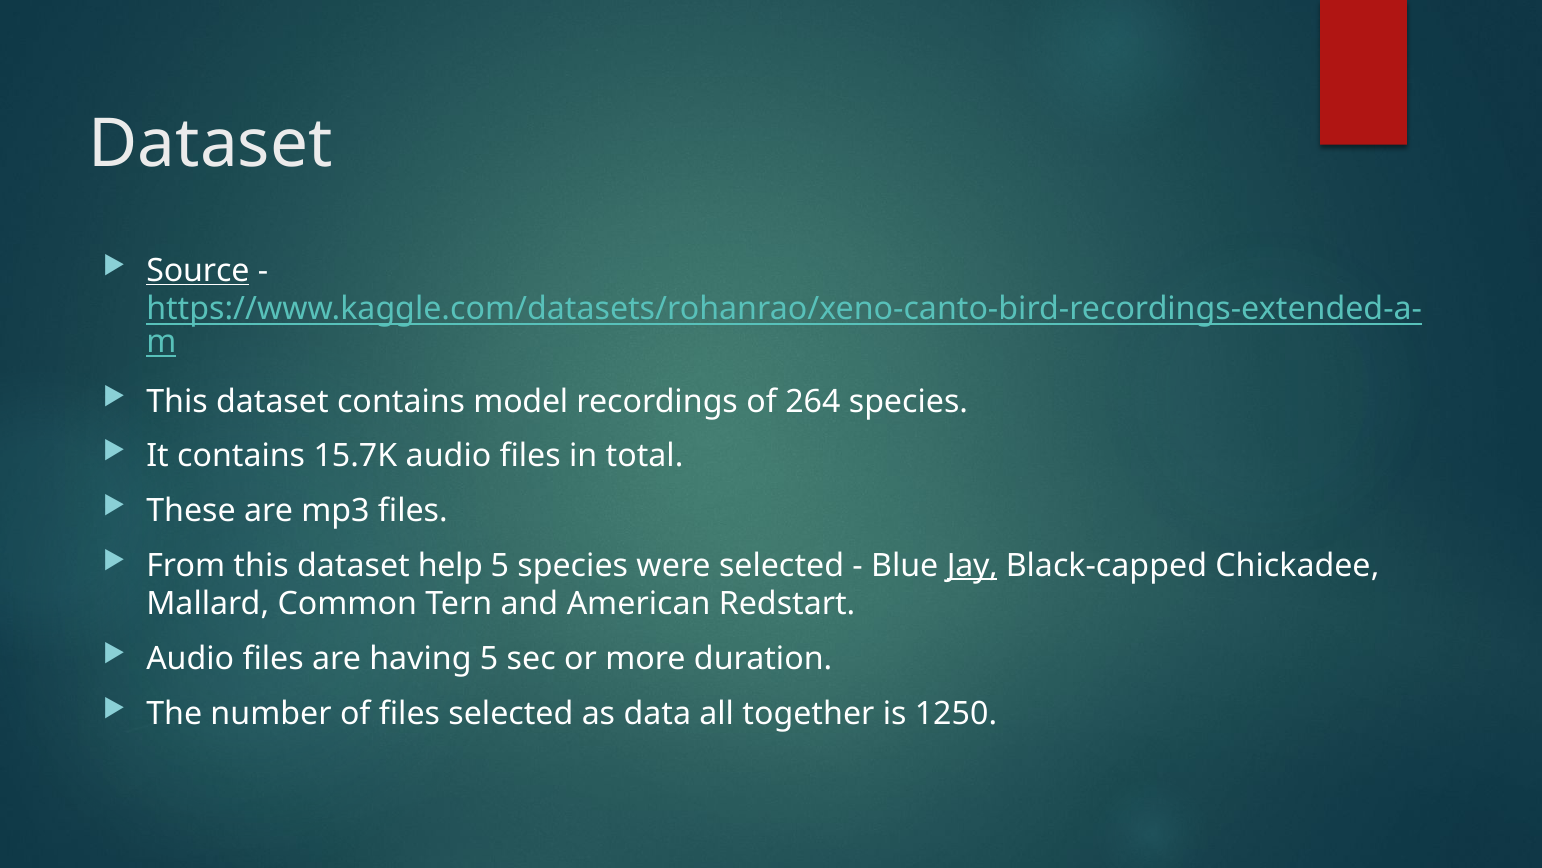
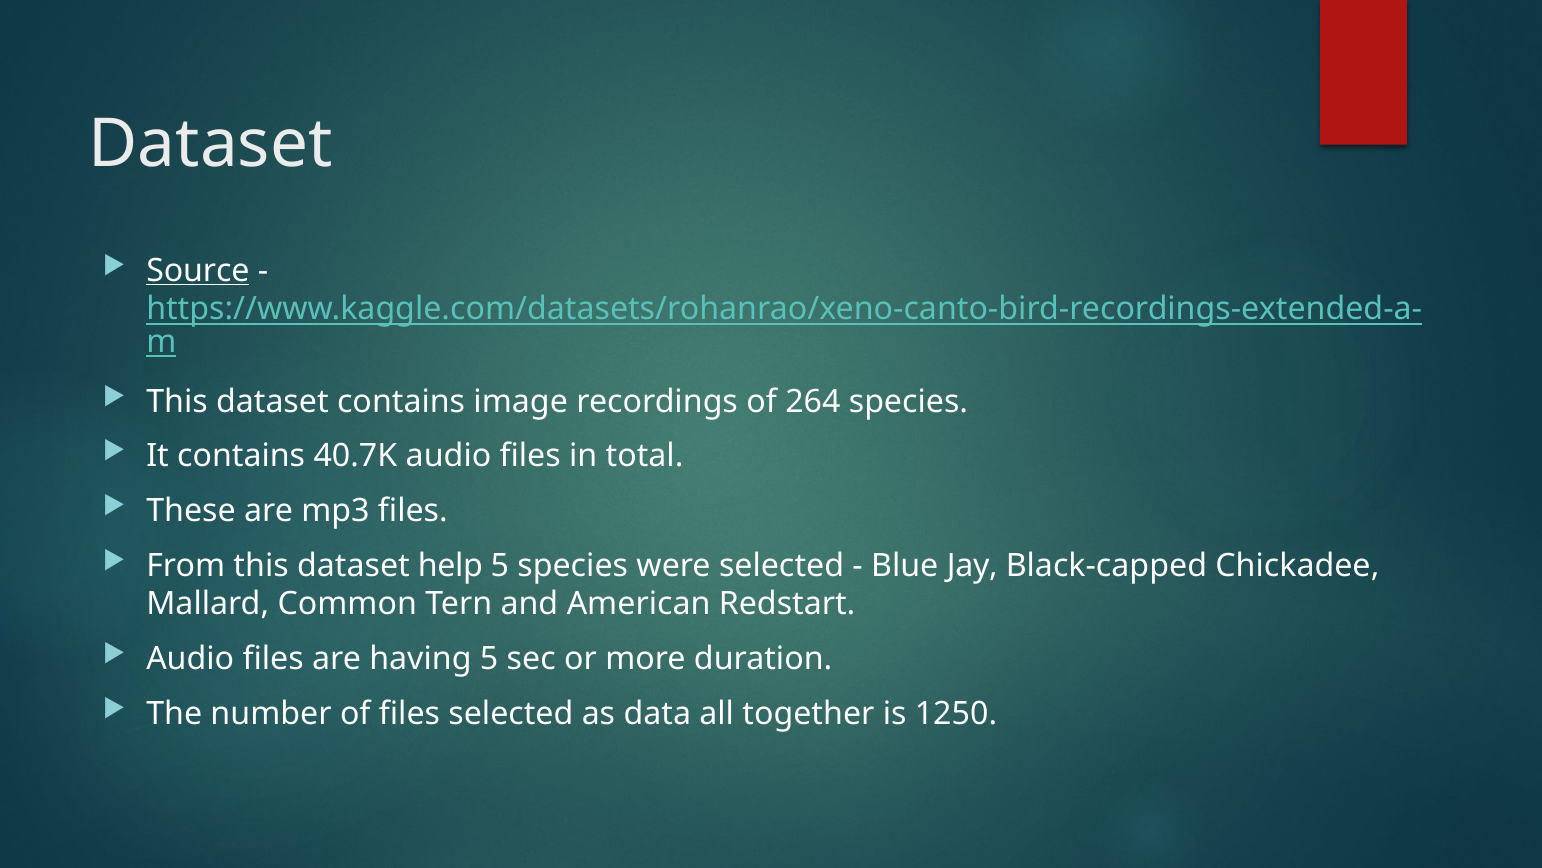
model: model -> image (521, 401)
15.7K: 15.7K -> 40.7K (355, 456)
Jay underline: present -> none (972, 565)
